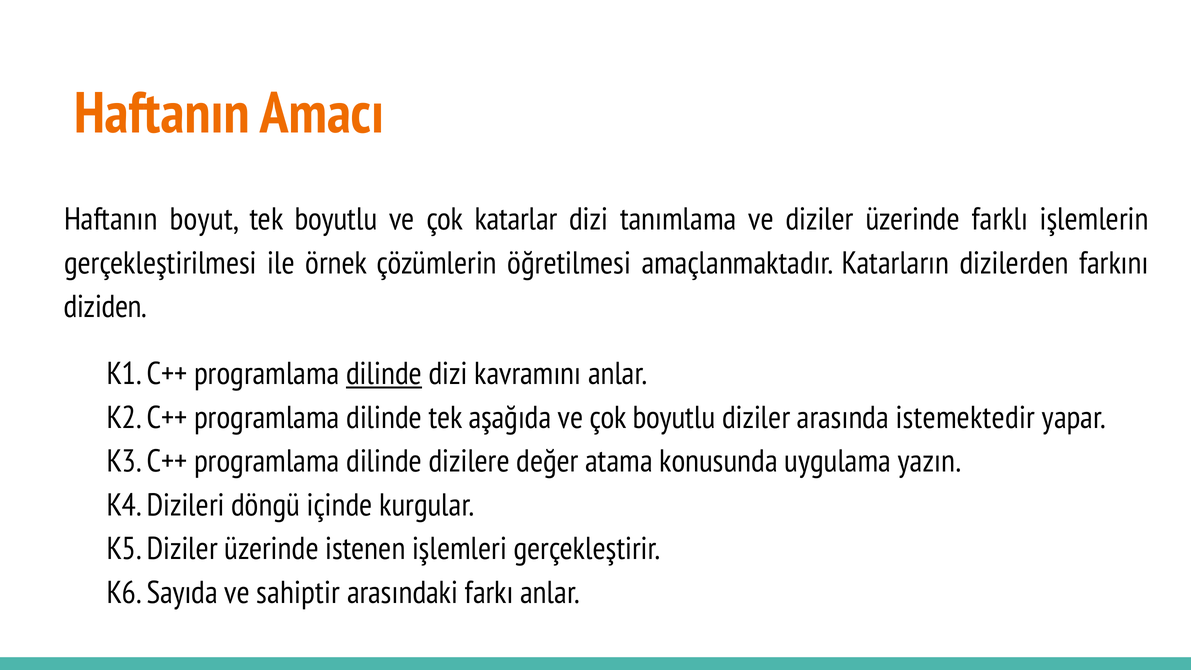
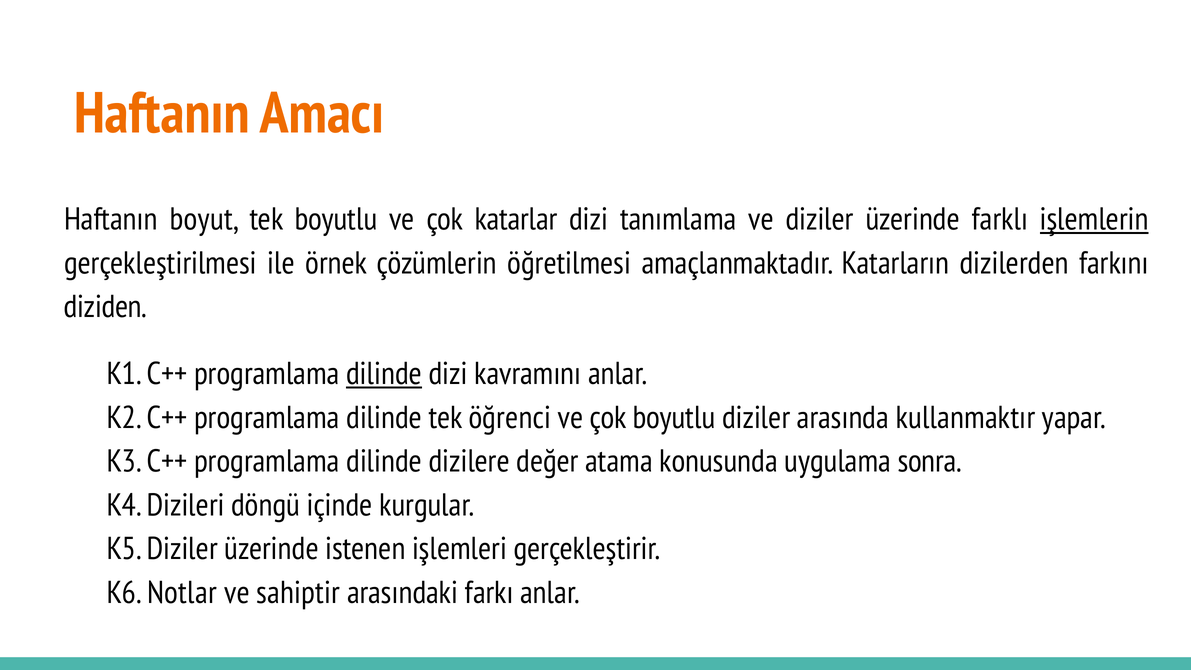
işlemlerin underline: none -> present (1094, 219)
aşağıda: aşağıda -> öğrenci (510, 418)
istemektedir: istemektedir -> kullanmaktır (965, 418)
yazın: yazın -> sonra (930, 461)
Sayıda: Sayıda -> Notlar (182, 593)
